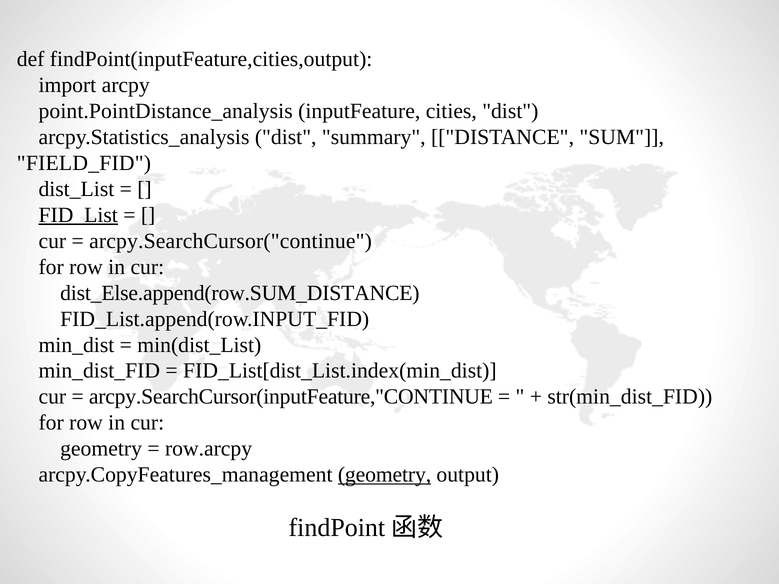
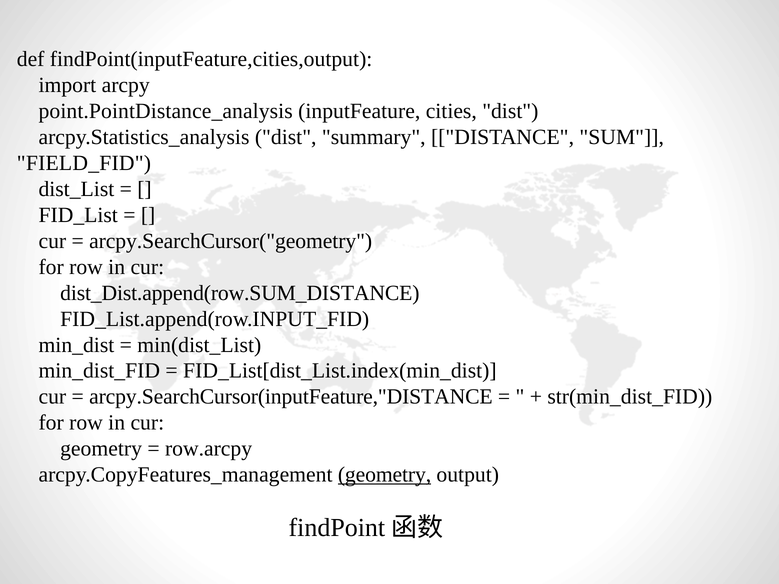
FID_List underline: present -> none (78, 215)
arcpy.SearchCursor("continue: arcpy.SearchCursor("continue -> arcpy.SearchCursor("geometry (231, 241)
dist_Else.append(row.SUM_DISTANCE: dist_Else.append(row.SUM_DISTANCE -> dist_Dist.append(row.SUM_DISTANCE (240, 293)
arcpy.SearchCursor(inputFeature,"CONTINUE: arcpy.SearchCursor(inputFeature,"CONTINUE -> arcpy.SearchCursor(inputFeature,"DISTANCE (291, 397)
